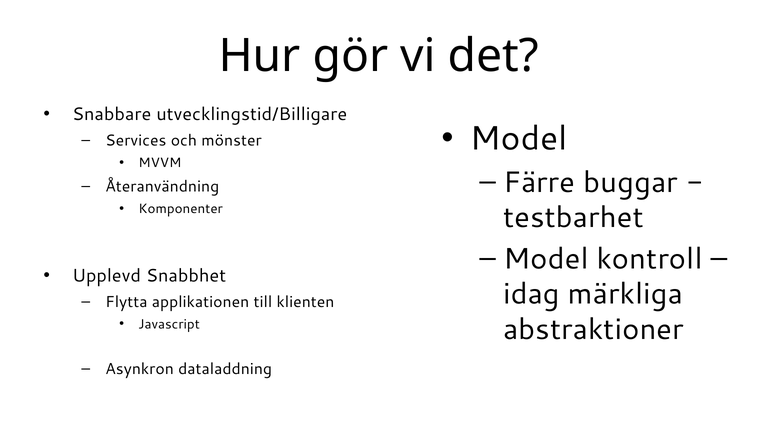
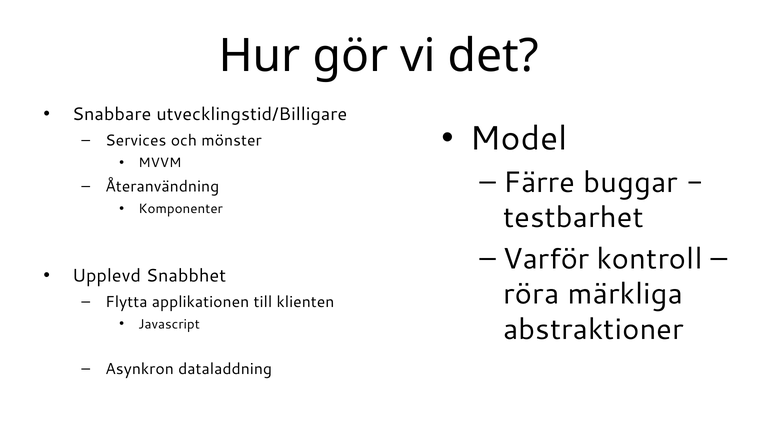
Model: Model -> Varför (546, 259)
idag: idag -> röra (531, 294)
